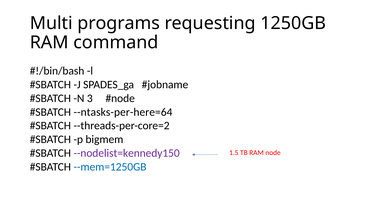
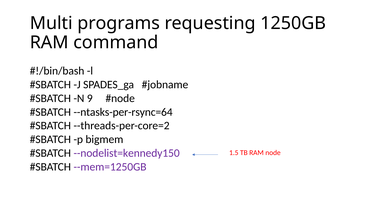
3: 3 -> 9 (90, 98)
--ntasks-per-here=64: --ntasks-per-here=64 -> --ntasks-per-rsync=64 (123, 112)
--mem=1250GB colour: blue -> purple (110, 167)
